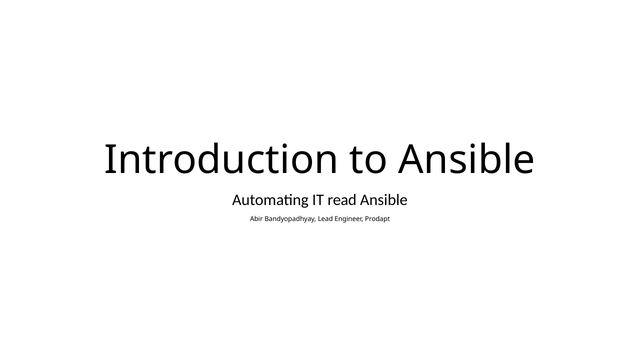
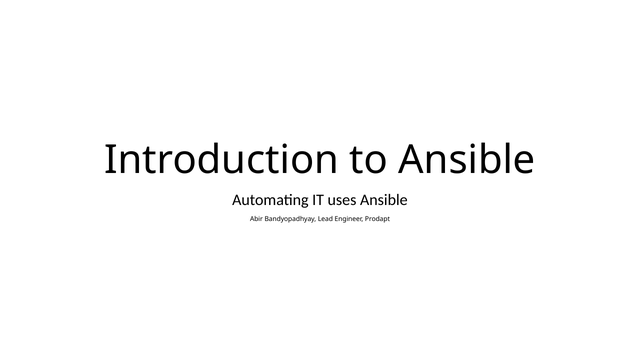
read: read -> uses (342, 200)
